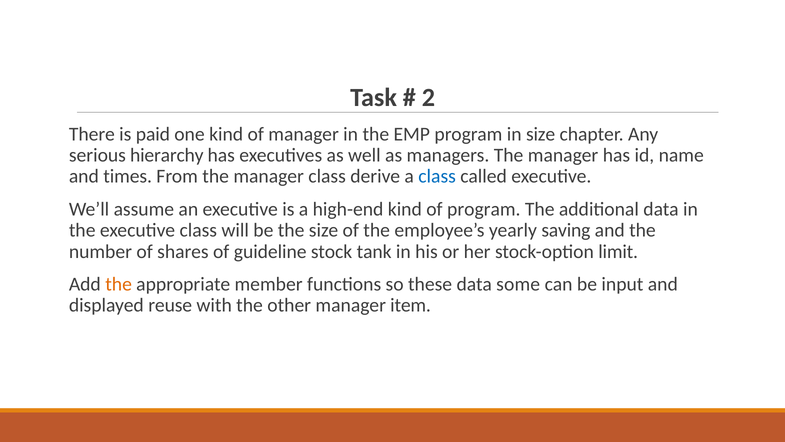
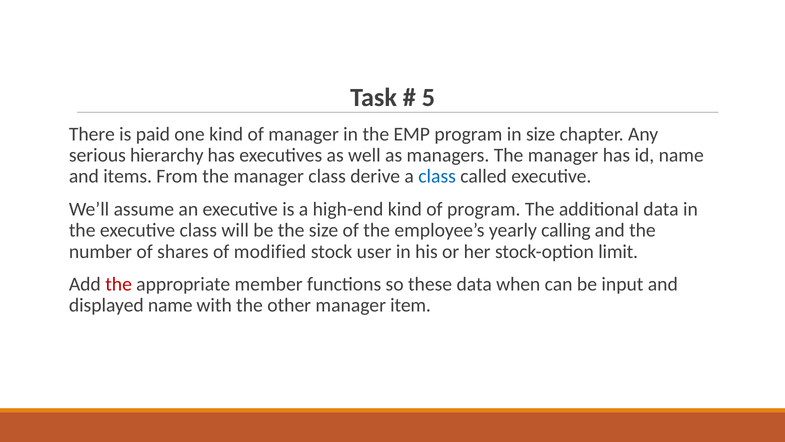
2: 2 -> 5 (428, 98)
times: times -> items (128, 176)
saving: saving -> calling (566, 230)
guideline: guideline -> modified (270, 251)
tank: tank -> user (374, 251)
the colour: orange -> red (119, 284)
some: some -> when (518, 284)
displayed reuse: reuse -> name (170, 305)
